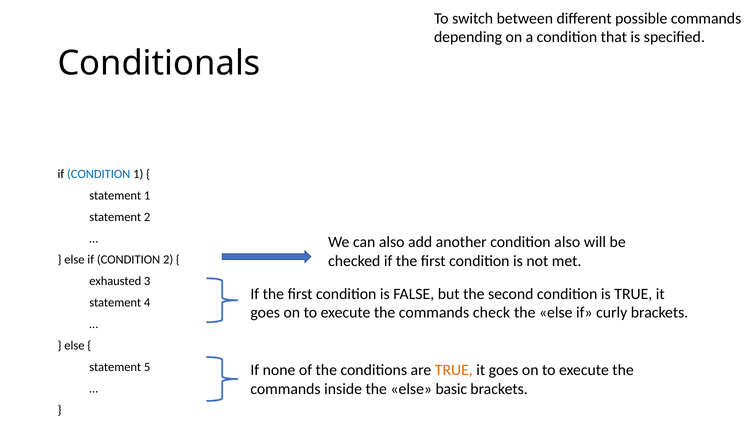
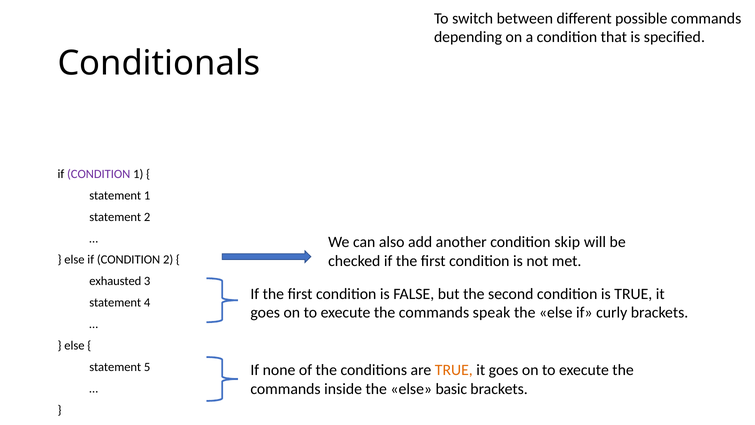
CONDITION colour: blue -> purple (99, 174)
condition also: also -> skip (567, 242)
check: check -> speak (492, 313)
